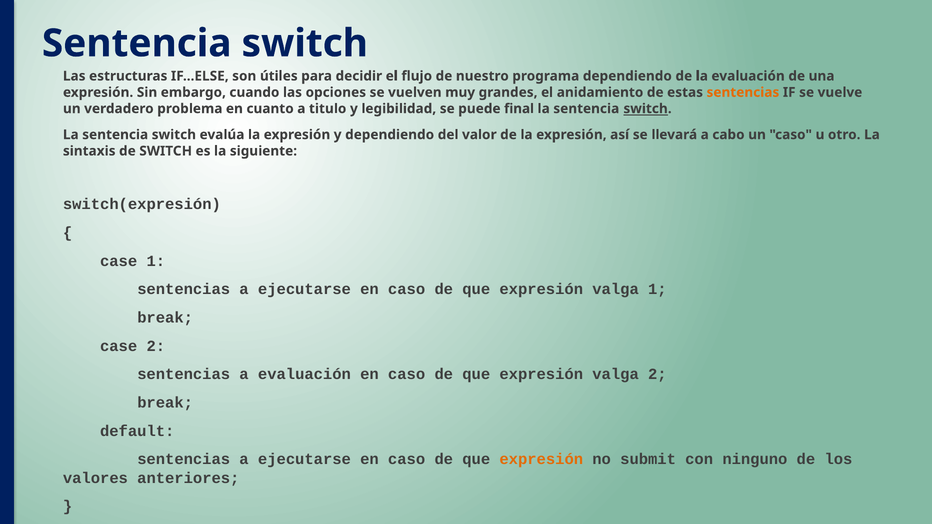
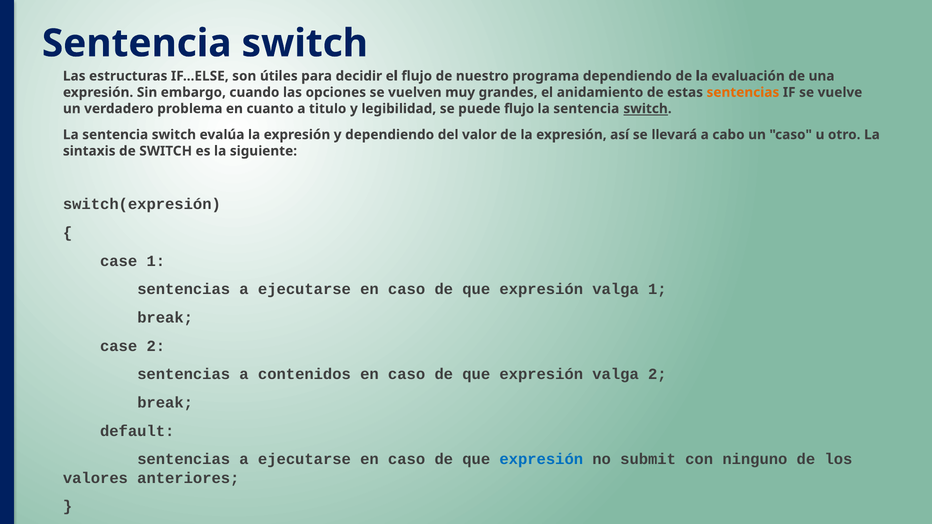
puede final: final -> flujo (519, 109)
a evaluación: evaluación -> contenidos (304, 374)
expresión colour: orange -> blue (541, 460)
